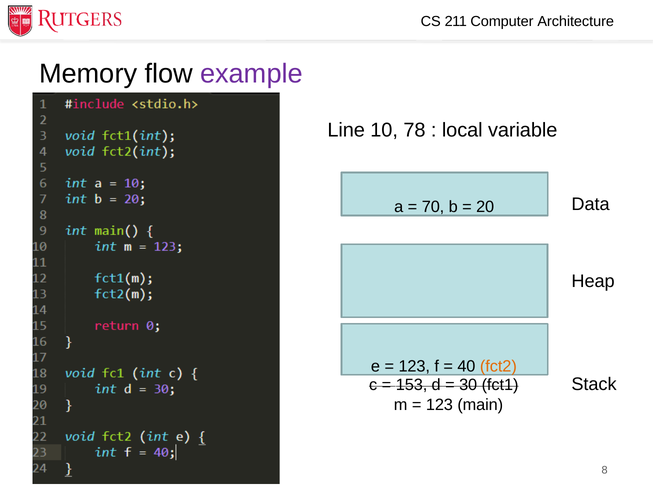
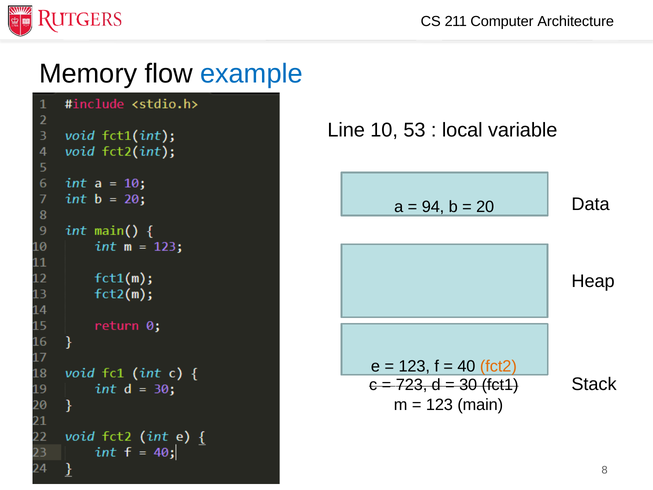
example colour: purple -> blue (252, 74)
78: 78 -> 53 (414, 130)
70: 70 -> 94 (433, 207)
153: 153 -> 723 (412, 385)
